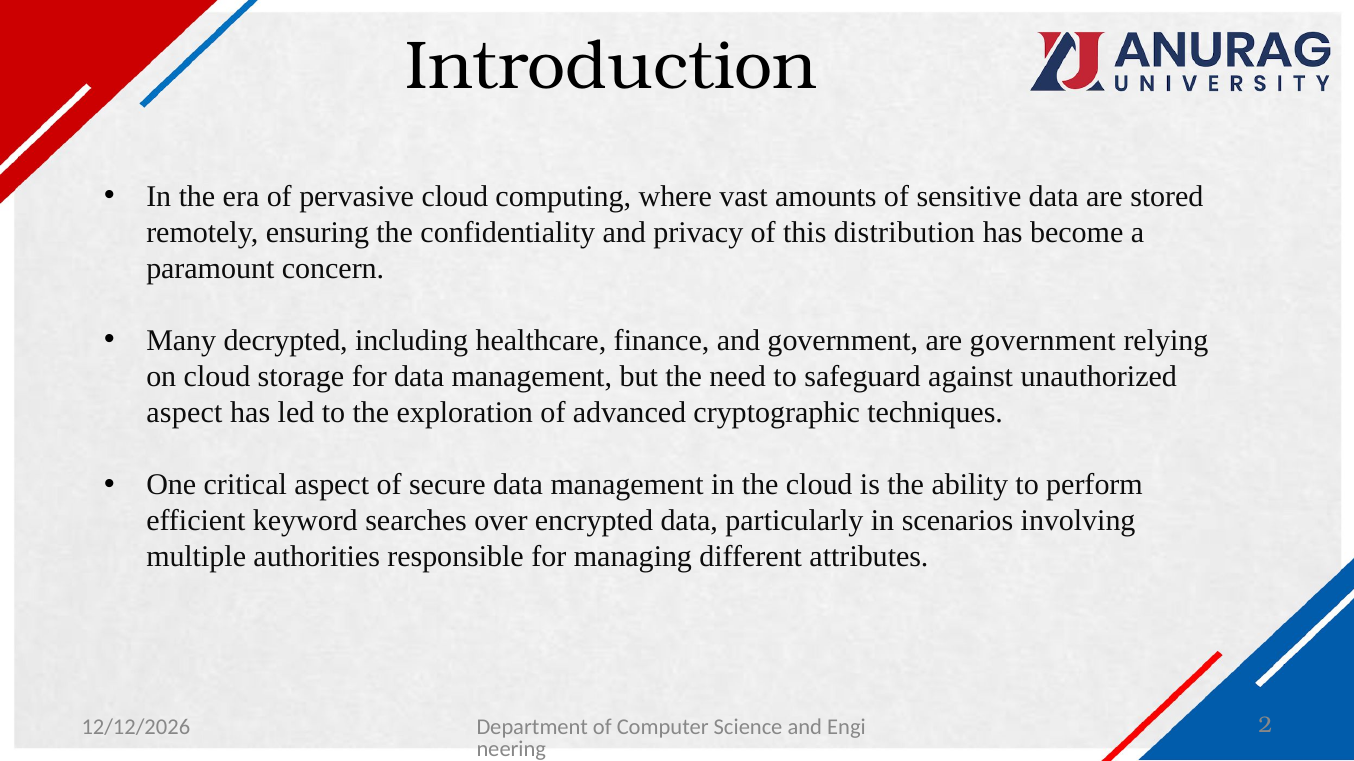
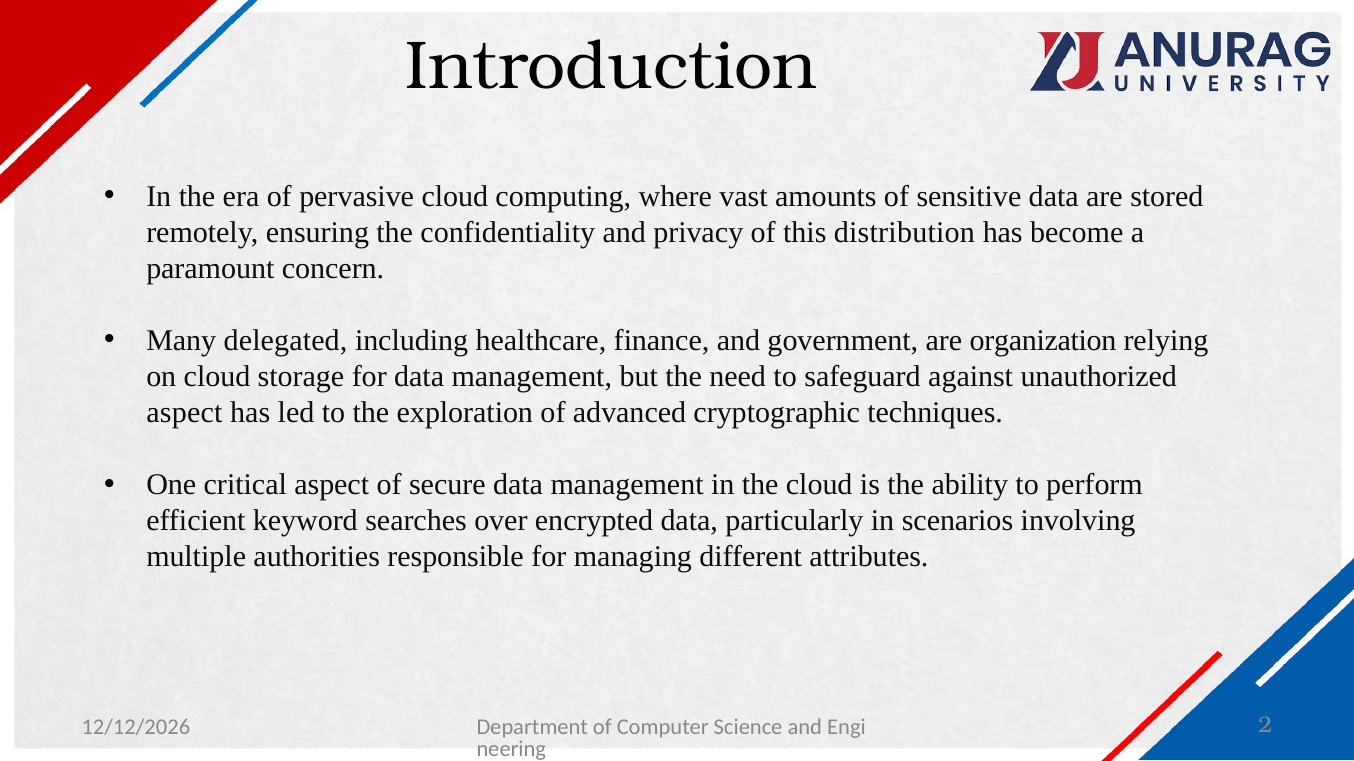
decrypted: decrypted -> delegated (286, 341)
are government: government -> organization (1043, 341)
